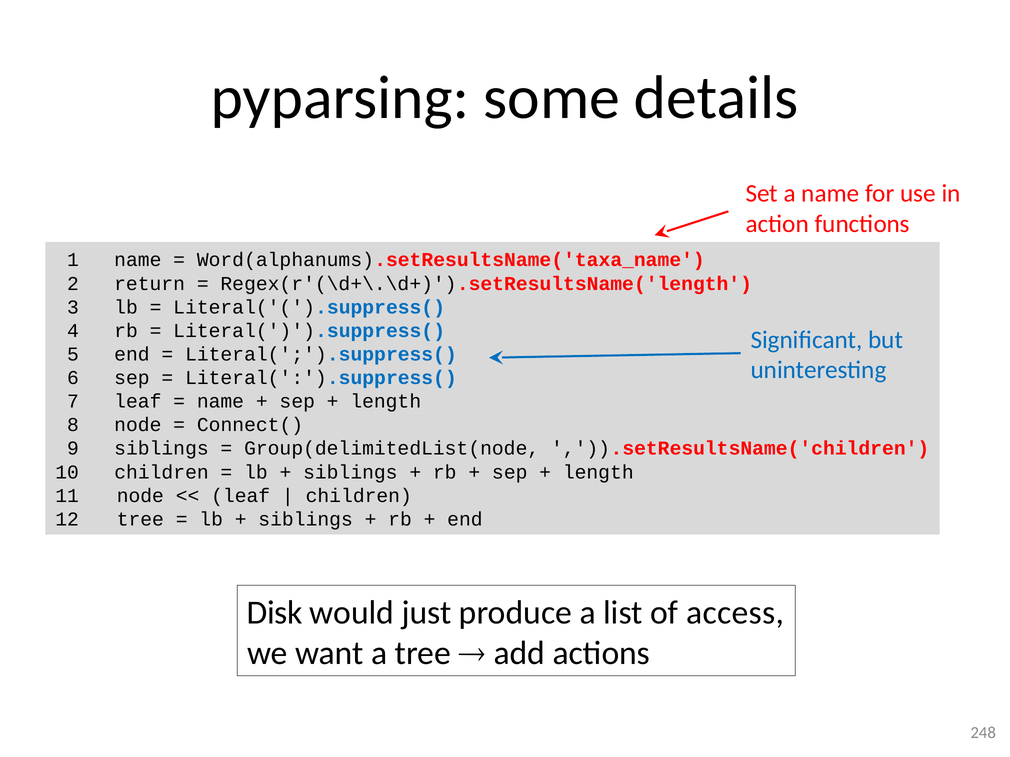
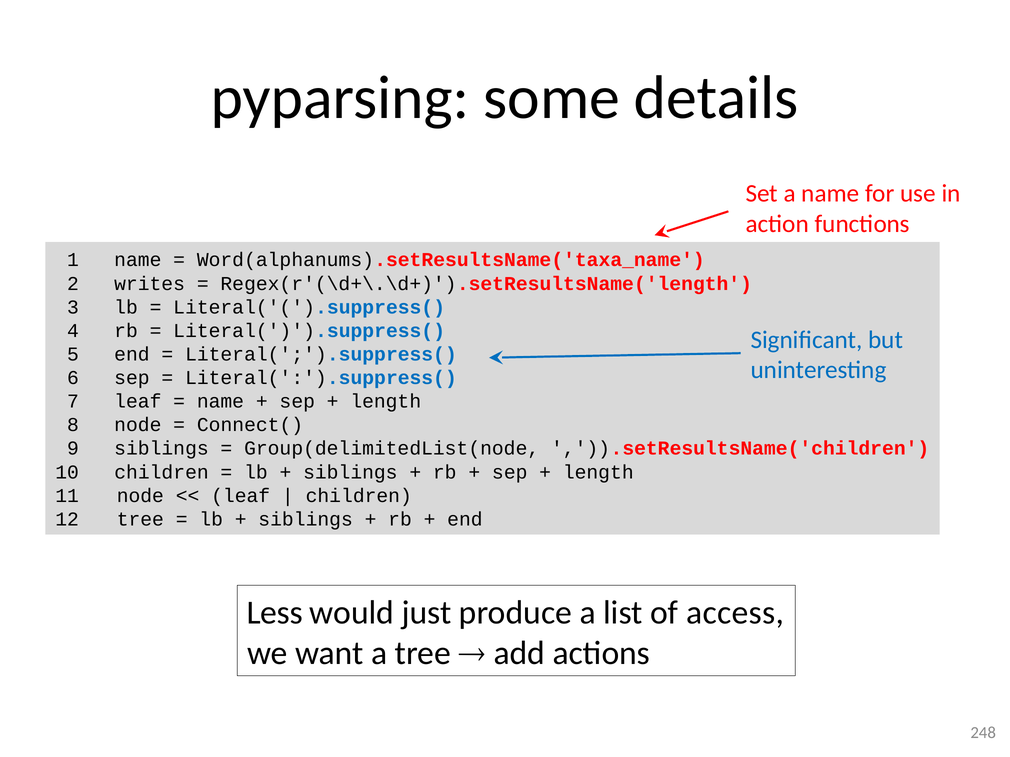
return: return -> writes (150, 284)
Disk: Disk -> Less (275, 613)
